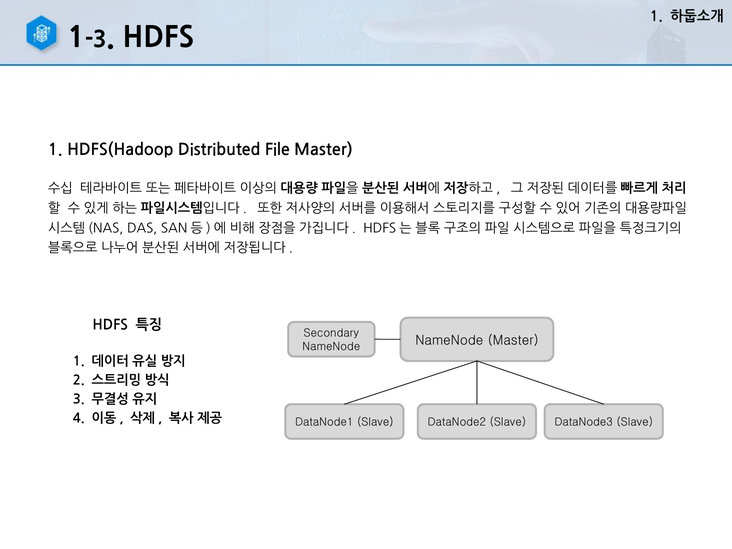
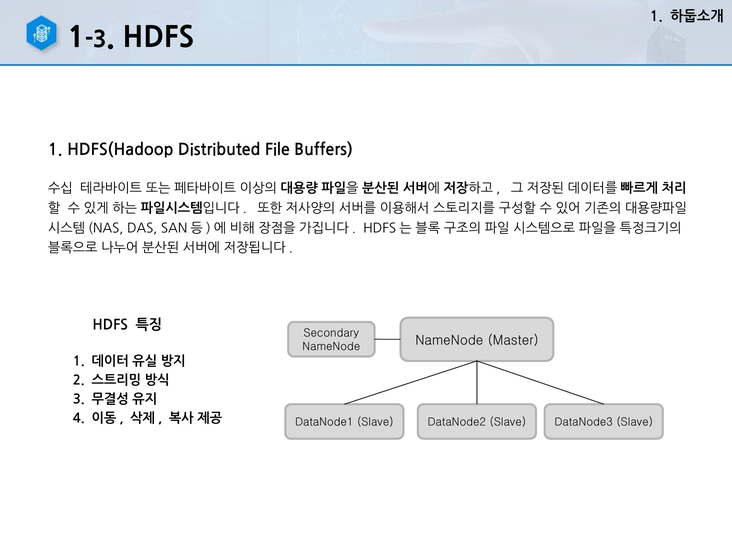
File Master: Master -> Buffers (324, 150)
